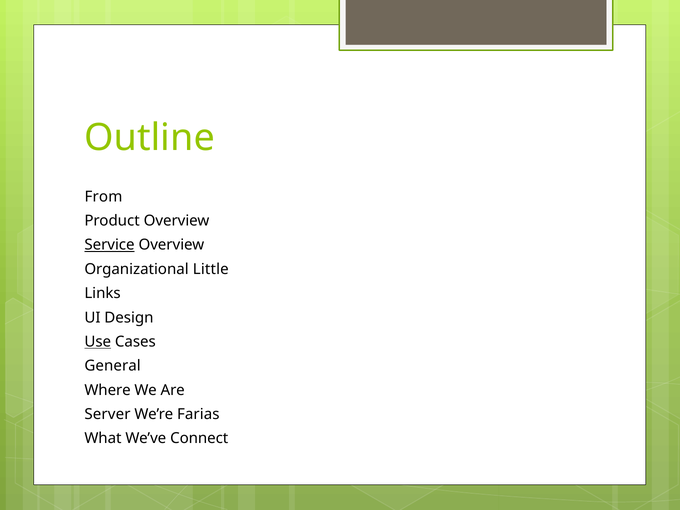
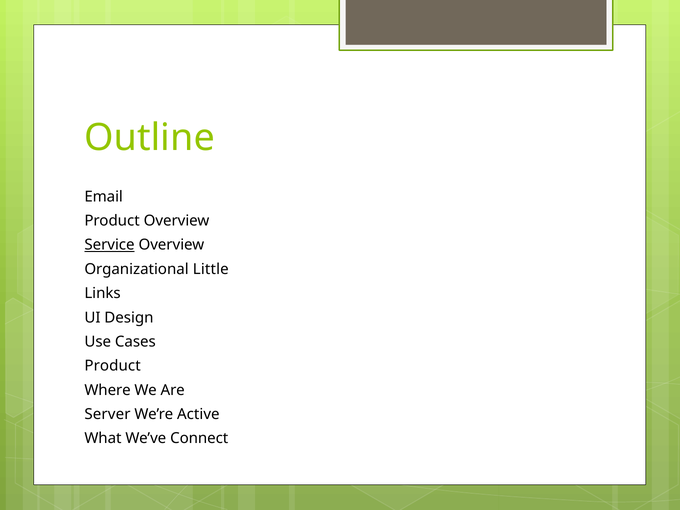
From: From -> Email (104, 197)
Use underline: present -> none (98, 342)
General: General -> Product (113, 366)
Farias: Farias -> Active (198, 414)
